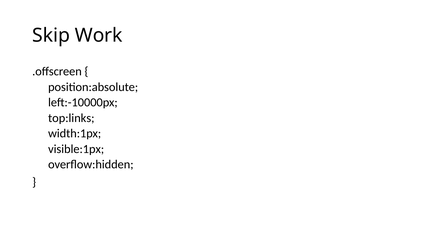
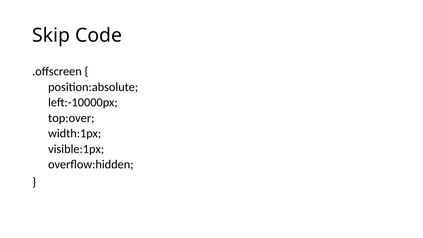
Work: Work -> Code (99, 36)
top:links: top:links -> top:over (71, 118)
